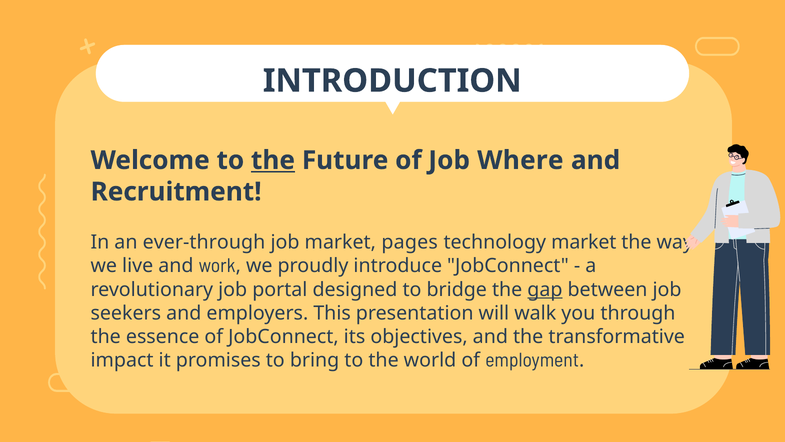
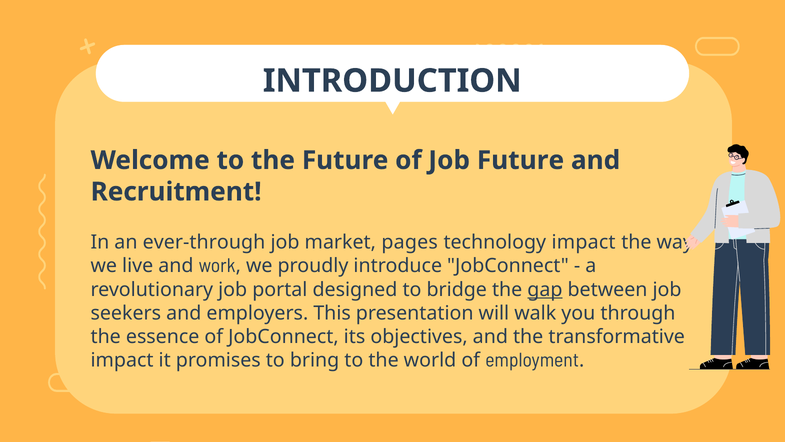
the underline: present -> none (273, 160)
Job Where: Where -> Future (520, 160)
technology market: market -> impact (584, 242)
